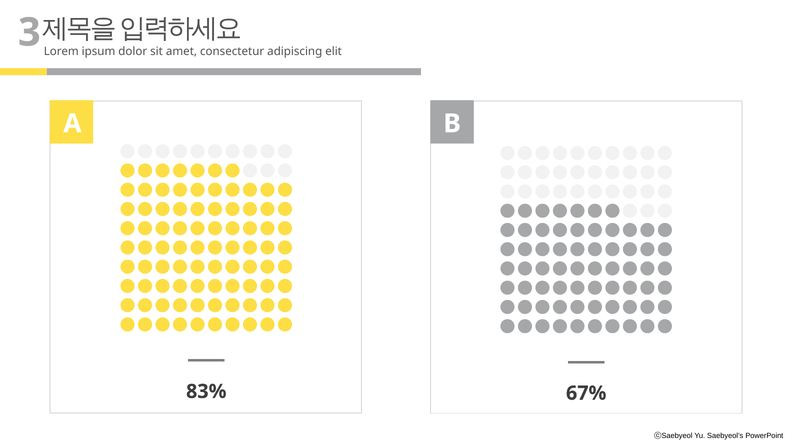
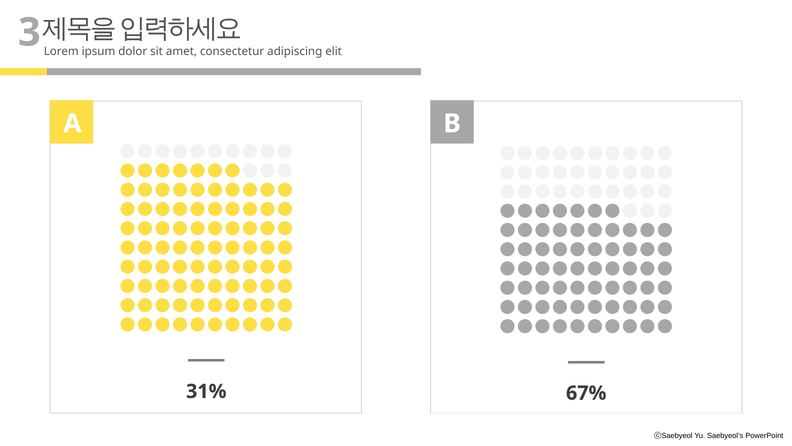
83%: 83% -> 31% (206, 391)
